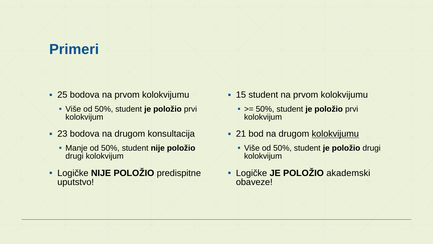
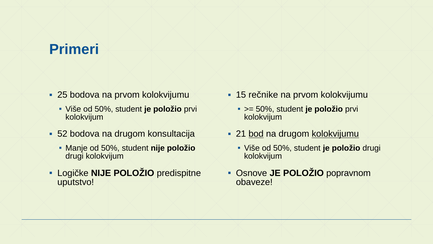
15 student: student -> rečnike (263, 95)
23: 23 -> 52 (62, 134)
bod underline: none -> present (256, 134)
Logičke: Logičke -> Osnove (252, 173)
akademski: akademski -> popravnom (348, 173)
